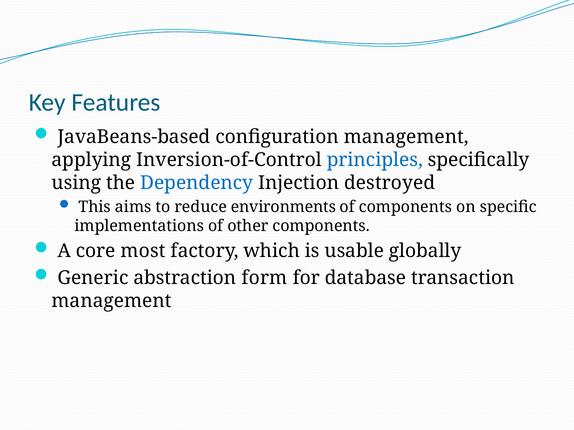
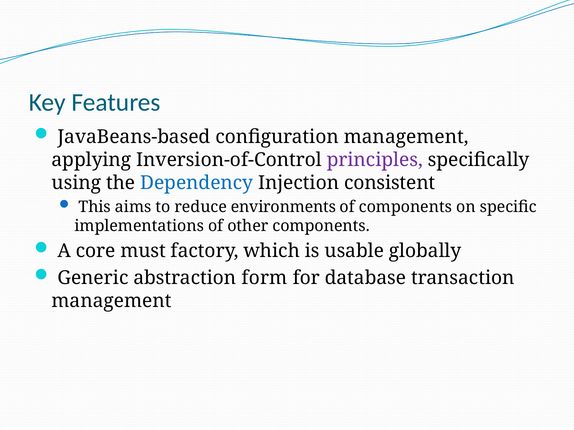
principles colour: blue -> purple (375, 160)
destroyed: destroyed -> consistent (390, 183)
most: most -> must (143, 251)
